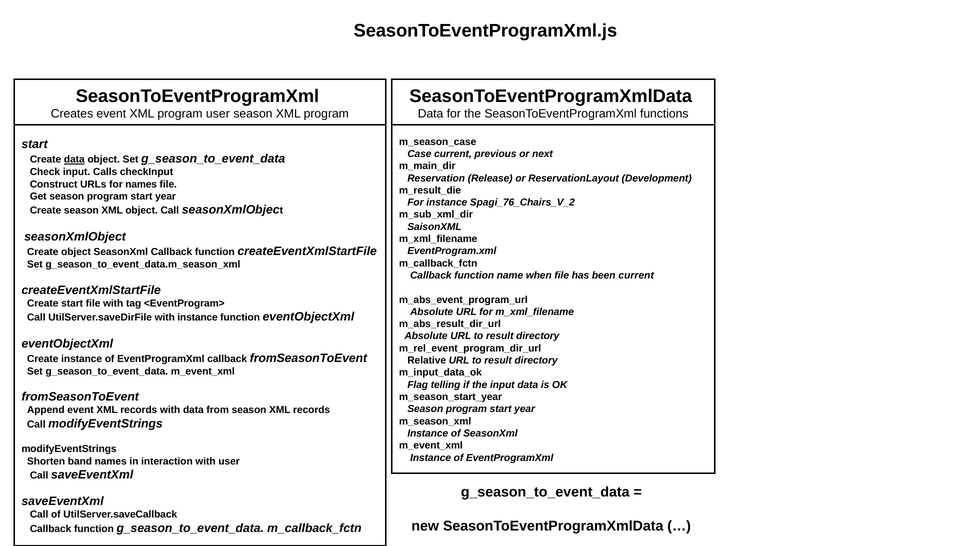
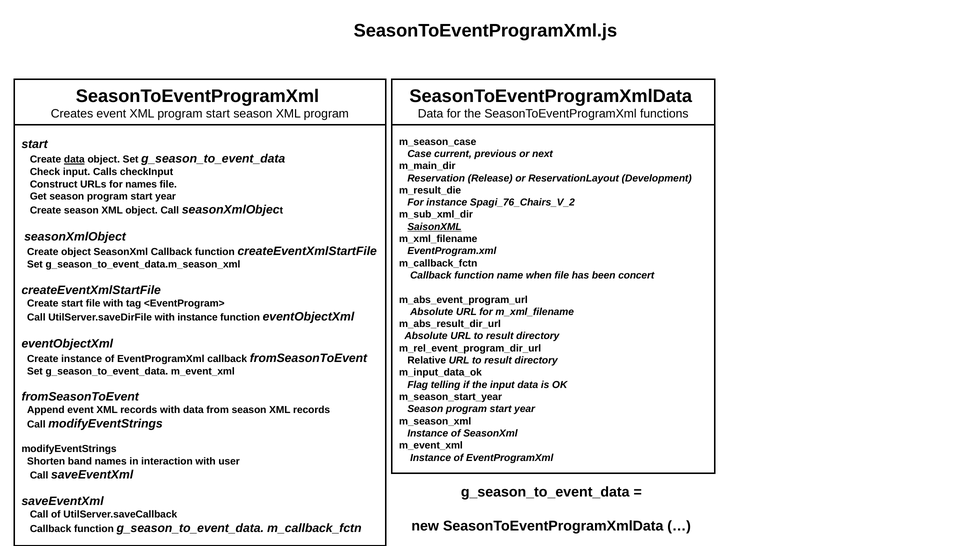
event XML program user: user -> start (218, 114)
SaisonXML underline: none -> present (435, 227)
been current: current -> concert (636, 275)
